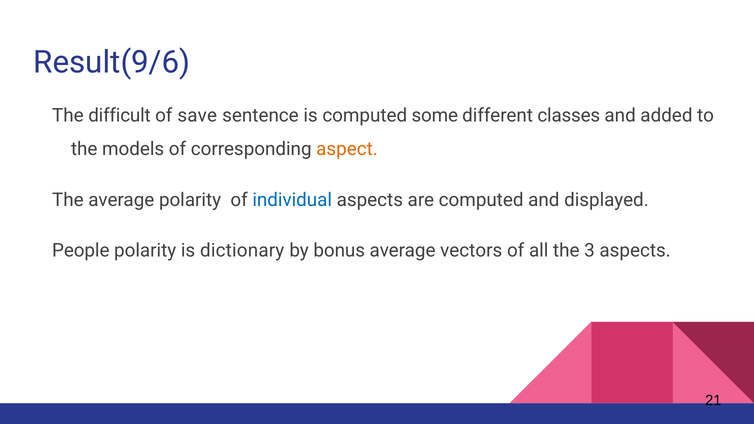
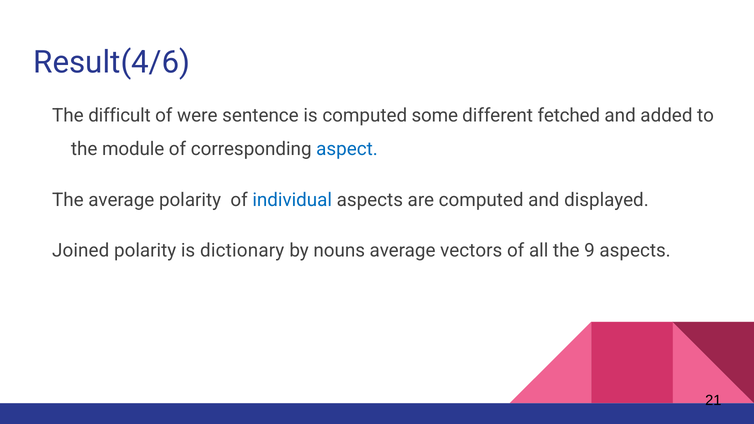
Result(9/6: Result(9/6 -> Result(4/6 (112, 62)
save: save -> were (197, 115)
classes: classes -> fetched (569, 115)
models: models -> module (133, 149)
aspect colour: orange -> blue (347, 149)
People: People -> Joined (81, 251)
bonus: bonus -> nouns (339, 251)
3: 3 -> 9 (590, 251)
